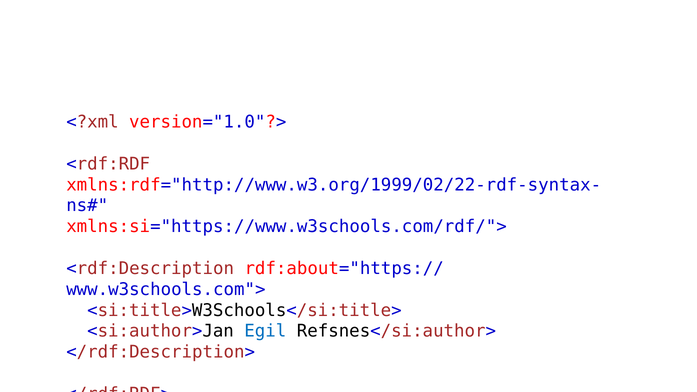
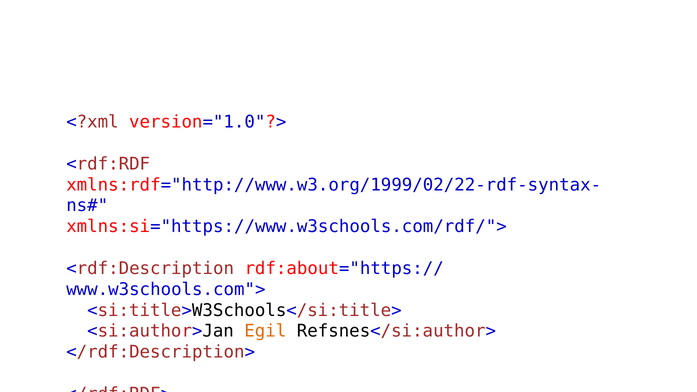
Egil colour: blue -> orange (265, 331)
